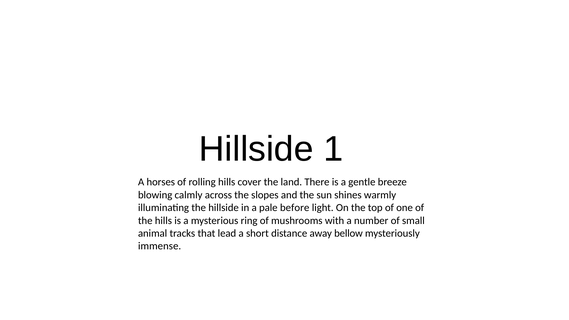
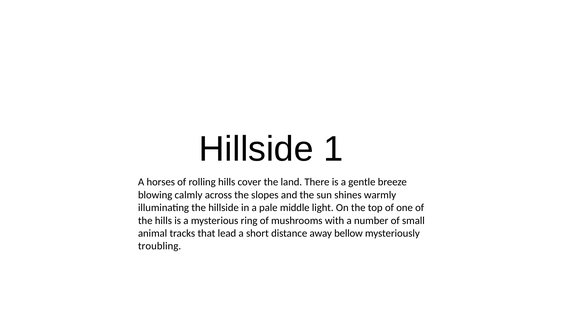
before: before -> middle (295, 208)
immense: immense -> troubling (160, 246)
